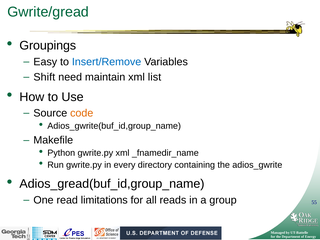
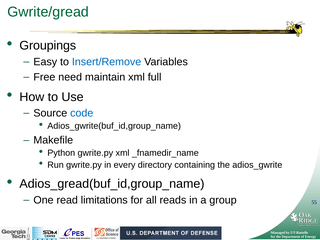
Shift: Shift -> Free (44, 77)
list: list -> full (155, 77)
code colour: orange -> blue (82, 113)
